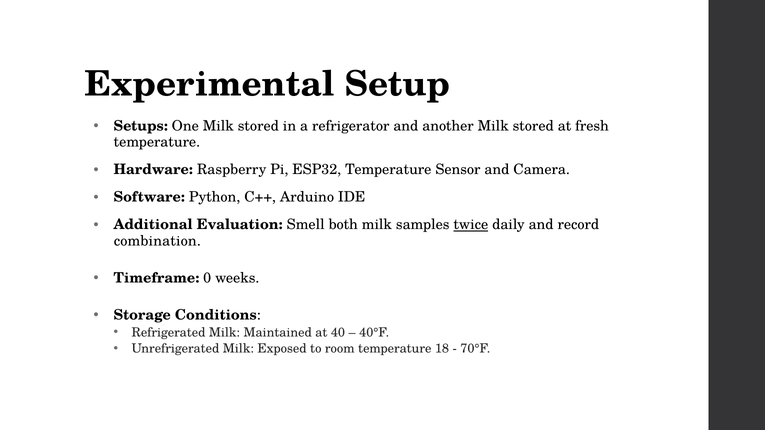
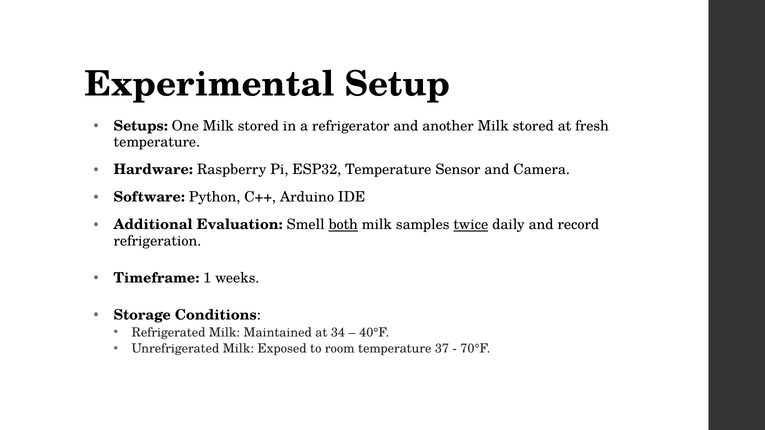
both underline: none -> present (343, 225)
combination: combination -> refrigeration (157, 241)
0: 0 -> 1 (207, 278)
40: 40 -> 34 (338, 333)
18: 18 -> 37 (442, 349)
